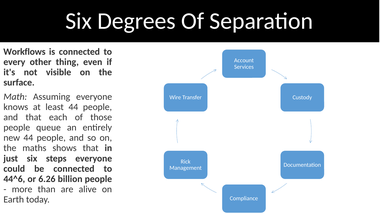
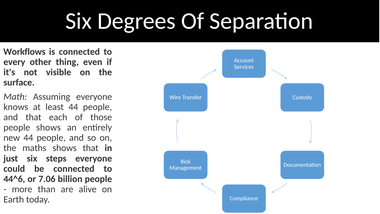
people queue: queue -> shows (48, 127)
6.26: 6.26 -> 7.06 (47, 179)
